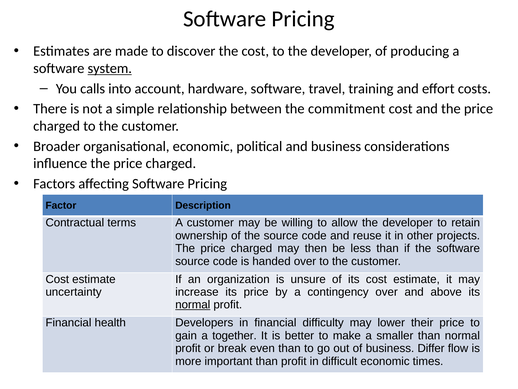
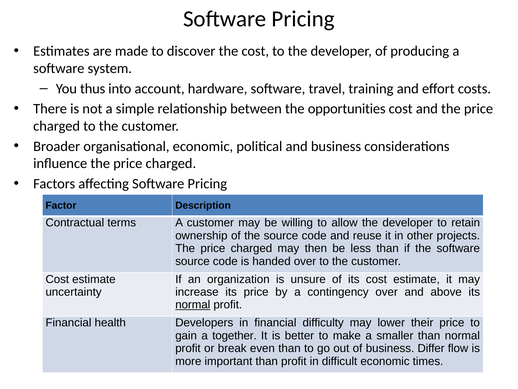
system underline: present -> none (110, 68)
calls: calls -> thus (93, 89)
commitment: commitment -> opportunities (347, 109)
